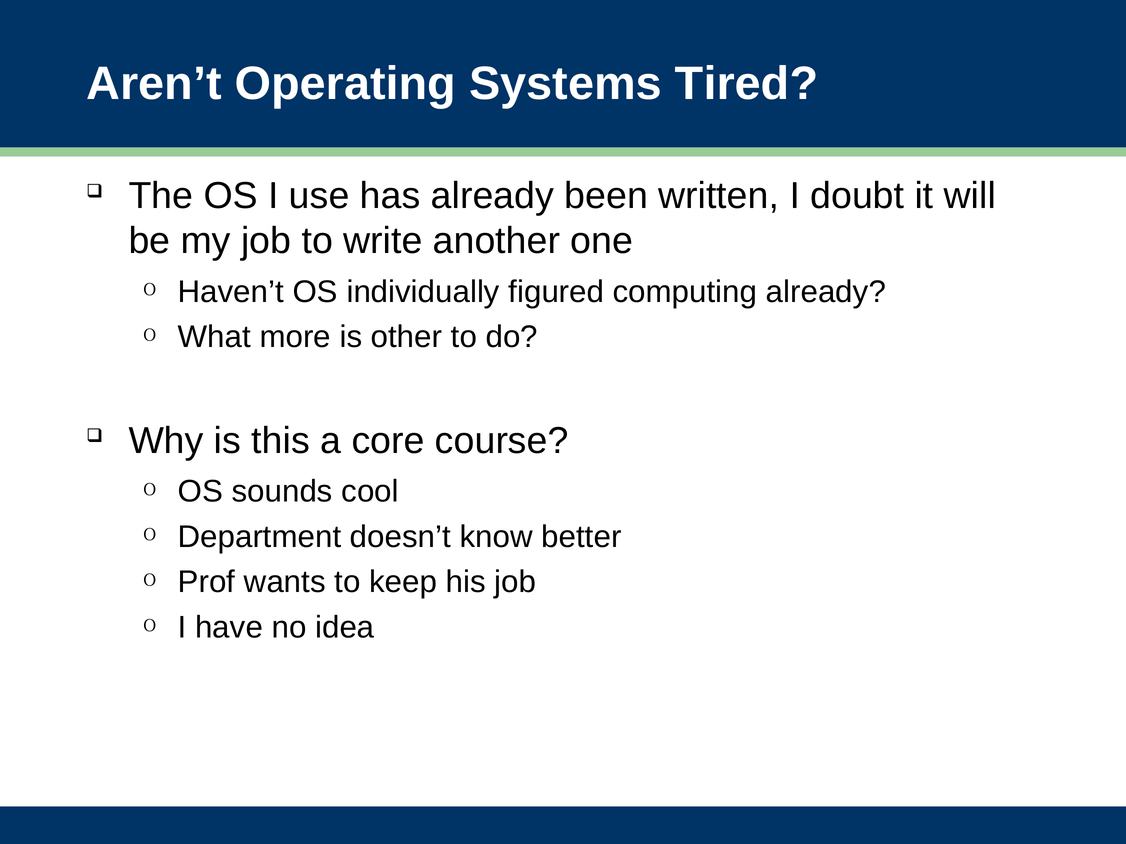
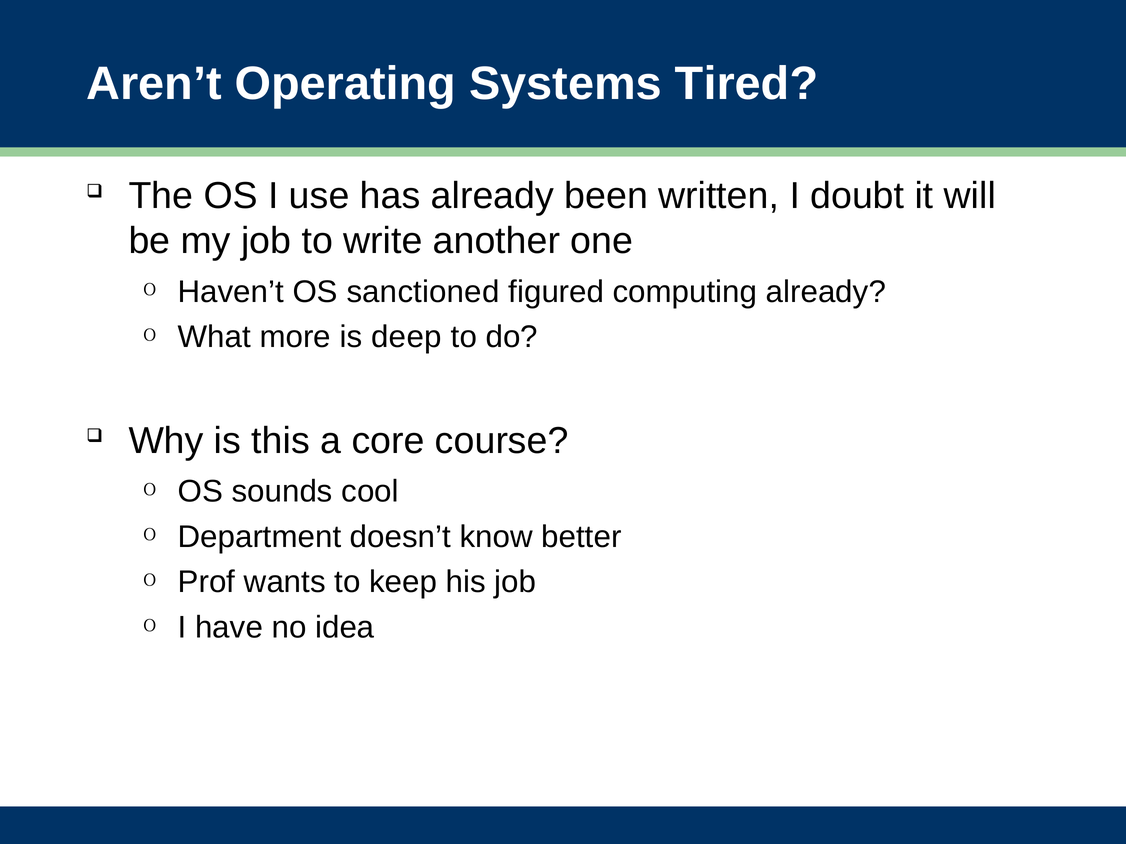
individually: individually -> sanctioned (423, 292)
other: other -> deep (406, 337)
